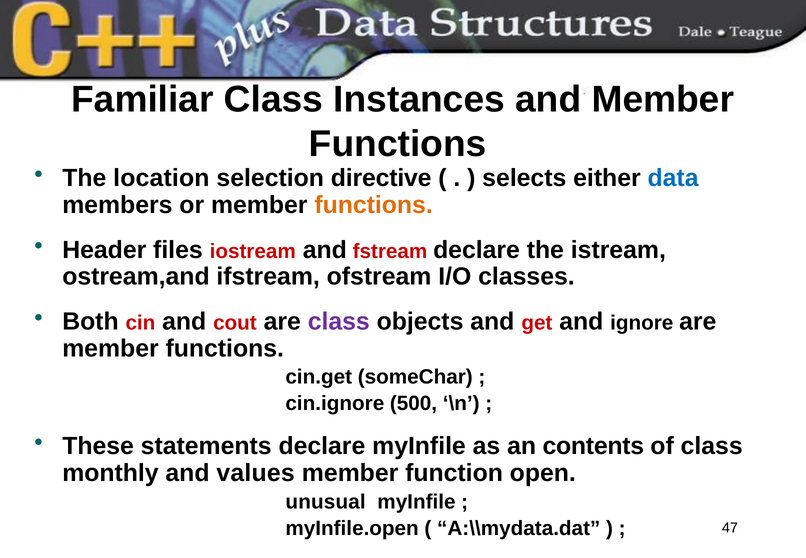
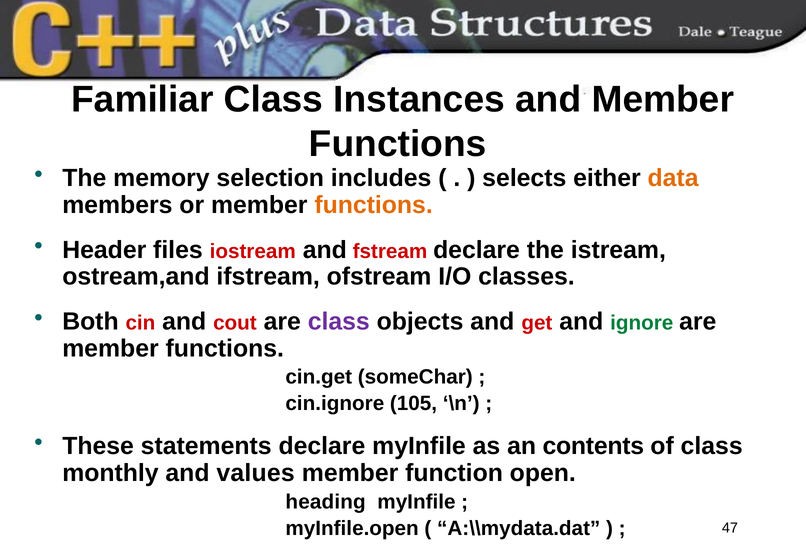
location: location -> memory (161, 178)
directive: directive -> includes (381, 178)
data colour: blue -> orange (673, 178)
ignore colour: black -> green (642, 323)
500: 500 -> 105 (414, 404)
unusual: unusual -> heading (326, 502)
